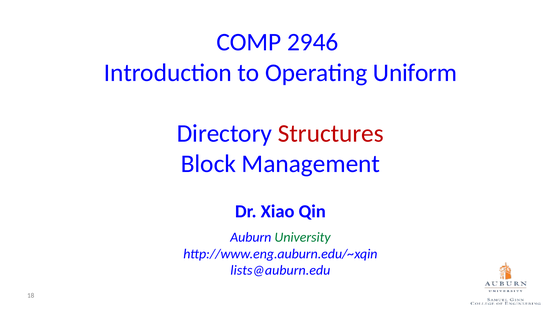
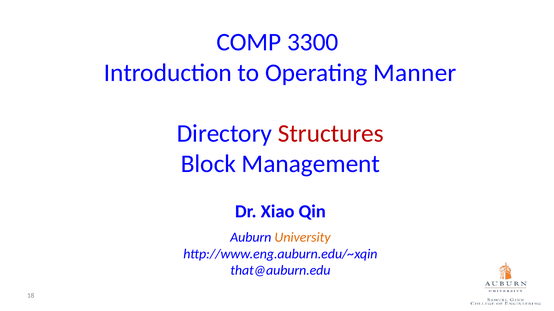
2946: 2946 -> 3300 (313, 42)
Uniform: Uniform -> Manner (415, 73)
University colour: green -> orange (303, 238)
lists@auburn.edu: lists@auburn.edu -> that@auburn.edu (280, 271)
